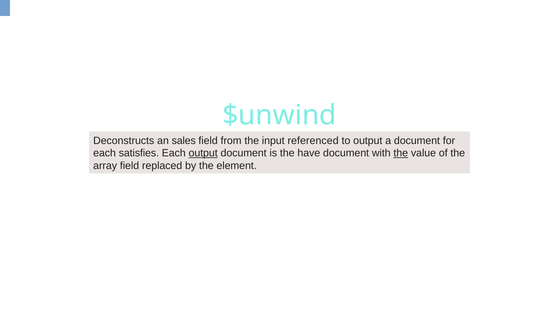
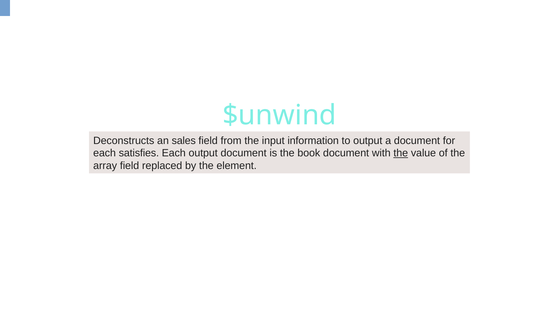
referenced: referenced -> information (313, 140)
output underline: present -> none (203, 153)
have: have -> book (309, 153)
